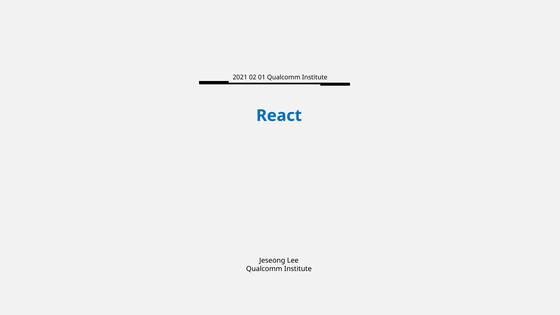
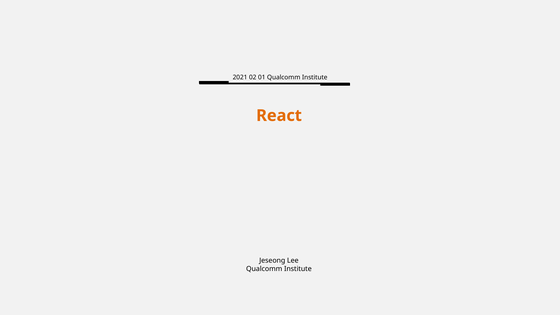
React colour: blue -> orange (279, 116)
